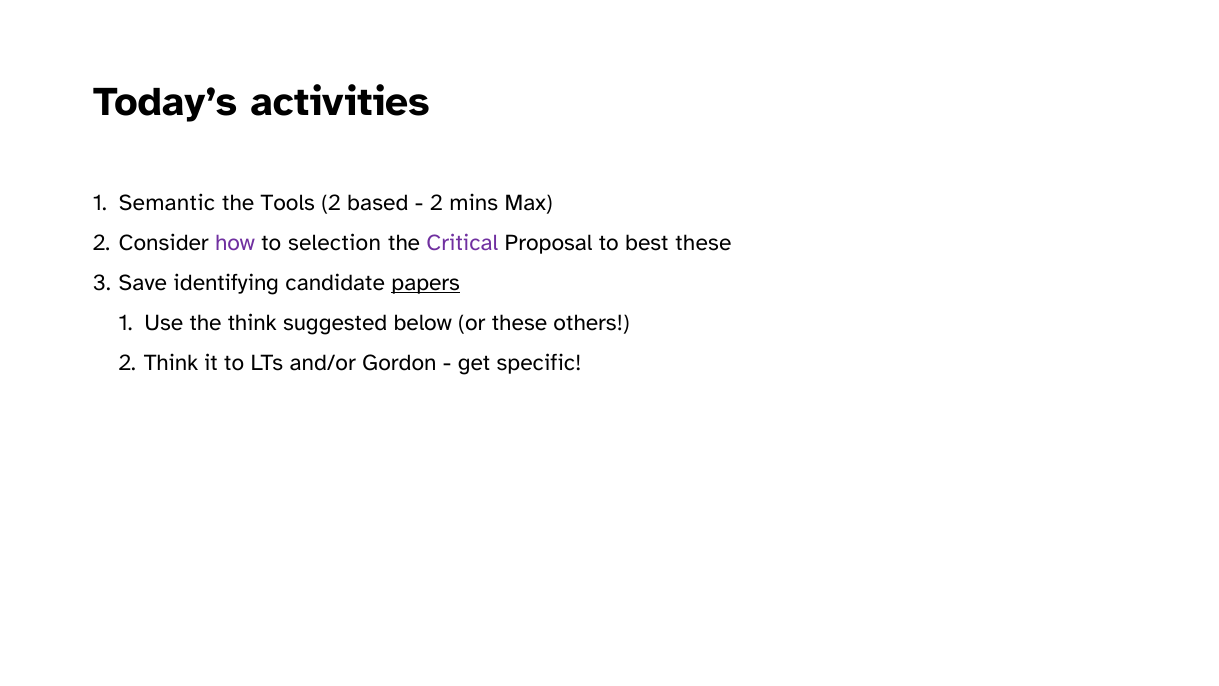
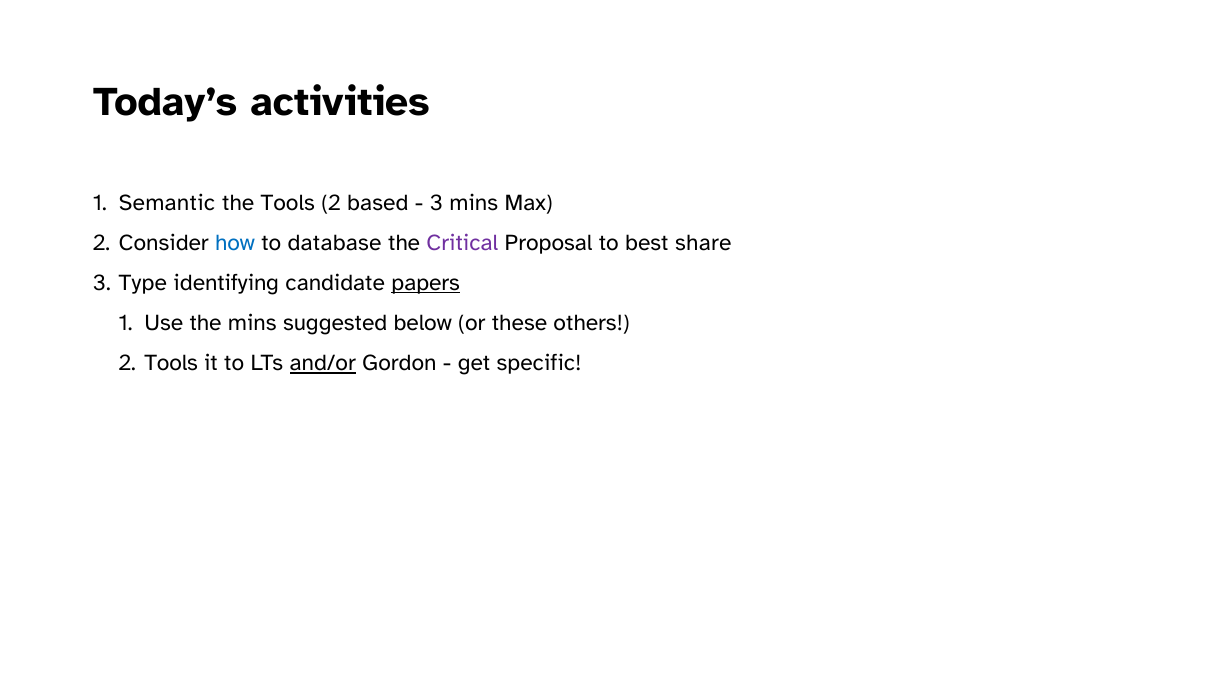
2: 2 -> 3 (436, 202)
how colour: purple -> blue (235, 243)
selection: selection -> database (335, 243)
best these: these -> share (703, 243)
Save: Save -> Type (143, 283)
the think: think -> mins (252, 323)
2 Think: Think -> Tools (171, 363)
and/or underline: none -> present (323, 363)
